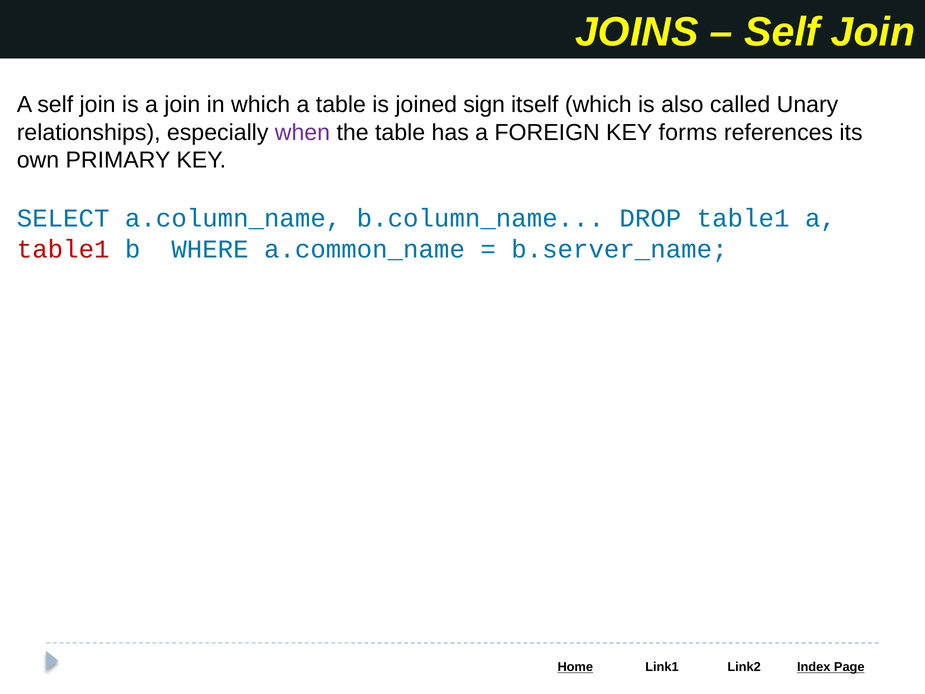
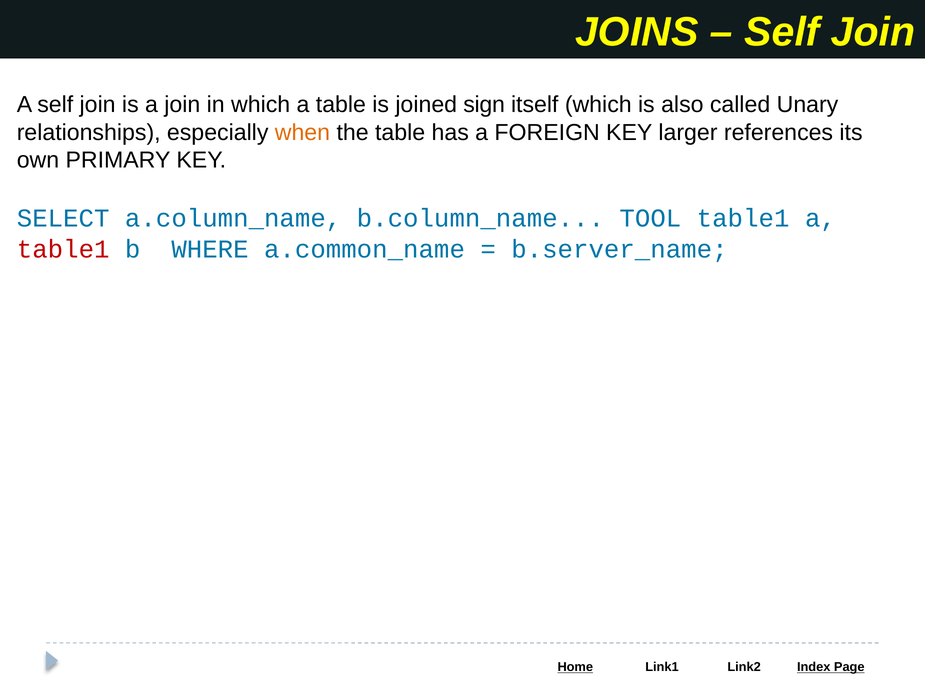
when colour: purple -> orange (302, 133)
forms: forms -> larger (688, 133)
DROP: DROP -> TOOL (650, 218)
